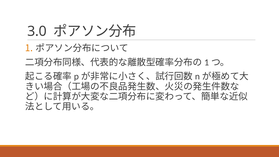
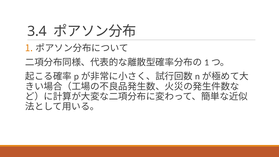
3.0: 3.0 -> 3.4 (37, 31)
